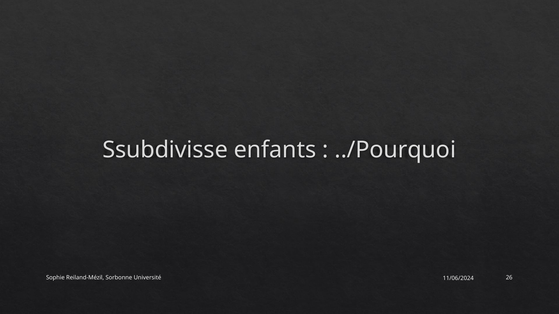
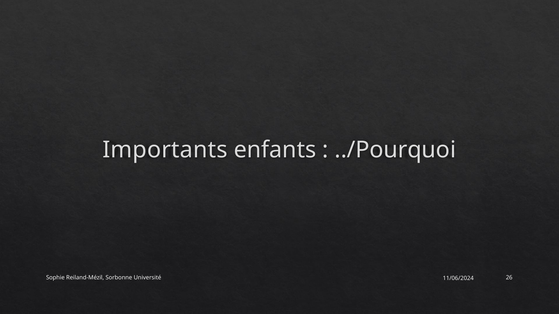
Ssubdivisse: Ssubdivisse -> Importants (165, 150)
